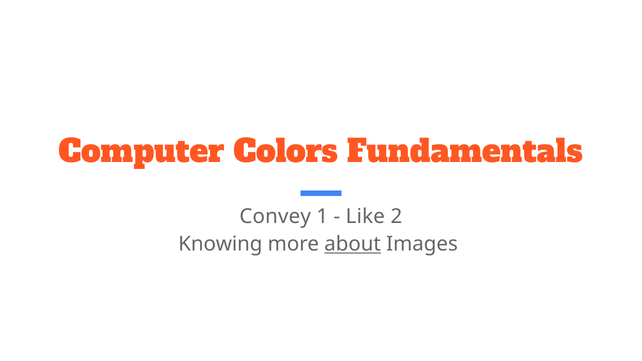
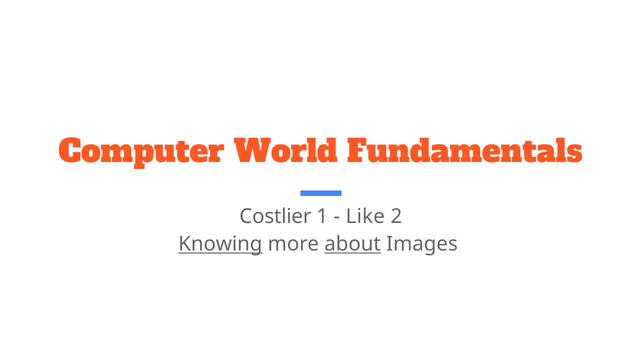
Colors: Colors -> World (286, 152)
Convey: Convey -> Costlier (275, 216)
Knowing underline: none -> present (220, 244)
